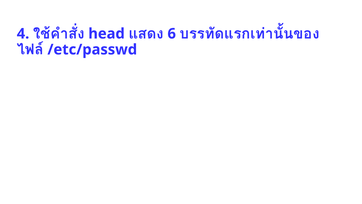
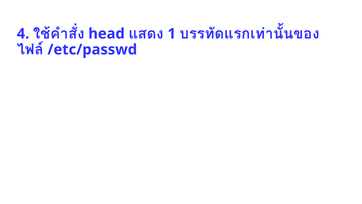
6: 6 -> 1 (172, 34)
